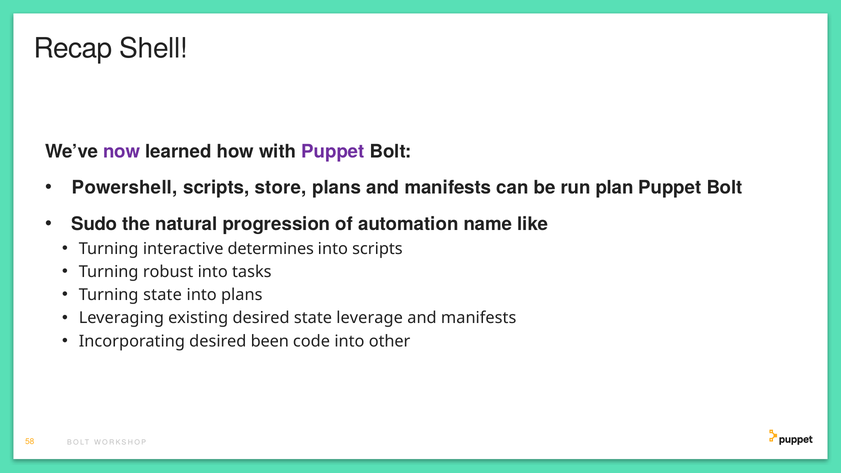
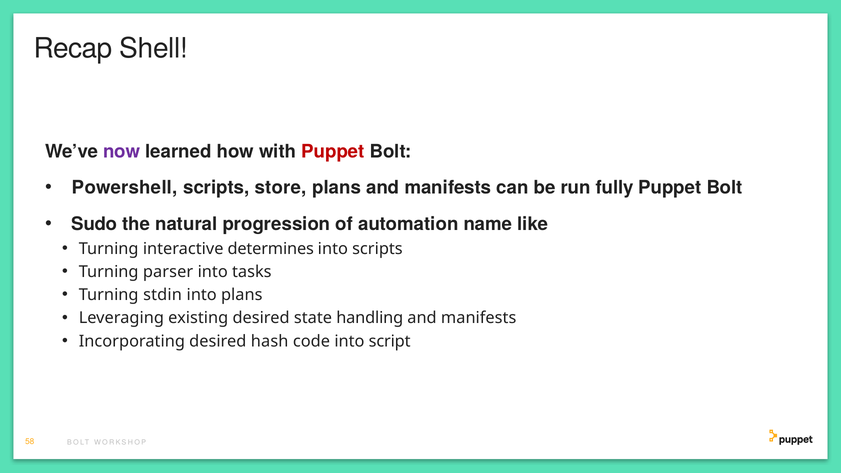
Puppet colour: purple -> red (333, 151)
plan: plan -> fully (615, 188)
robust: robust -> parser (168, 272)
Turning state: state -> stdin (163, 295)
leverage: leverage -> handling (370, 318)
been: been -> hash (270, 341)
other: other -> script (390, 341)
